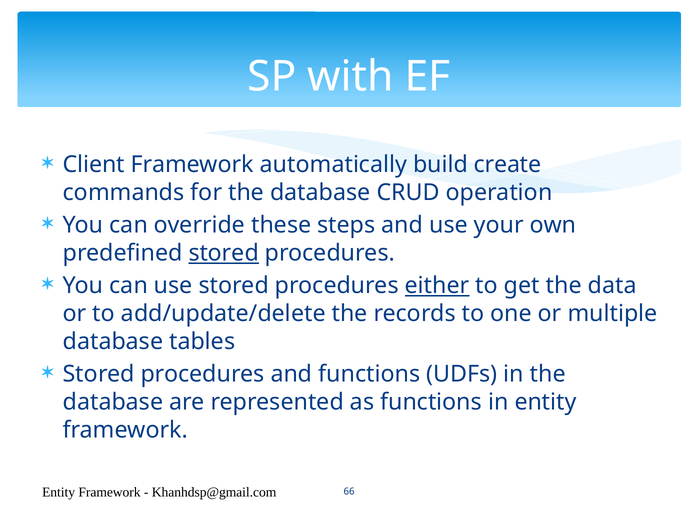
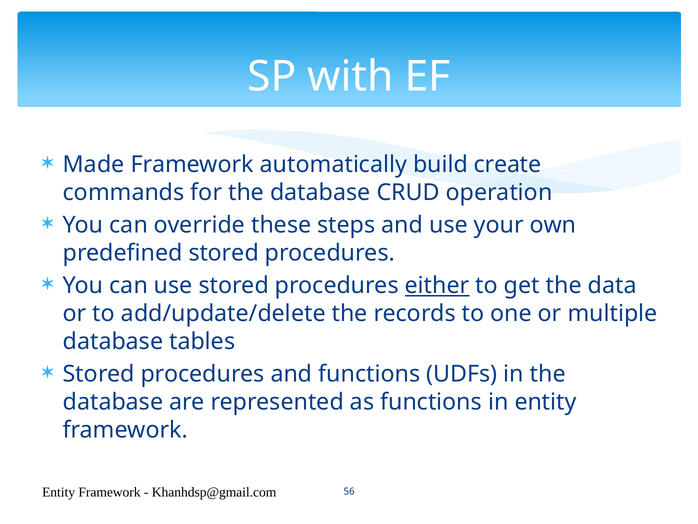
Client: Client -> Made (94, 165)
stored underline: present -> none (224, 253)
66: 66 -> 56 (349, 491)
